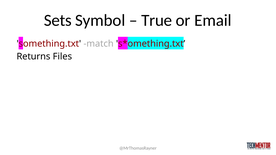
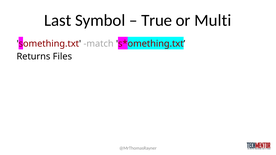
Sets: Sets -> Last (58, 20)
Email: Email -> Multi (213, 20)
